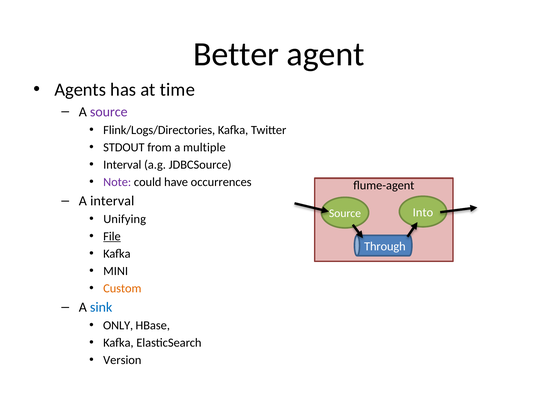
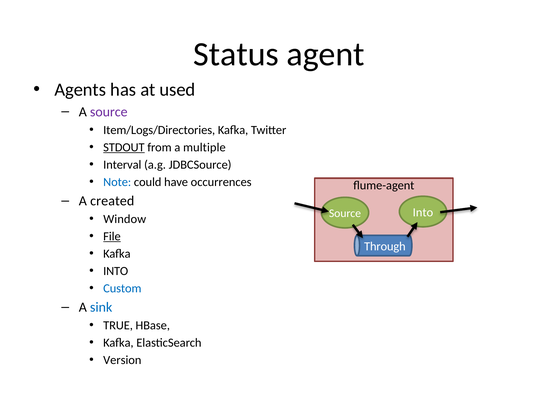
Better: Better -> Status (236, 54)
time: time -> used (178, 90)
Flink/Logs/Directories: Flink/Logs/Directories -> Item/Logs/Directories (159, 130)
STDOUT underline: none -> present (124, 147)
Note colour: purple -> blue (117, 182)
A interval: interval -> created (112, 201)
Unifying: Unifying -> Window (125, 219)
MINI: MINI -> INTO (116, 271)
Custom colour: orange -> blue (122, 288)
ONLY: ONLY -> TRUE (118, 325)
